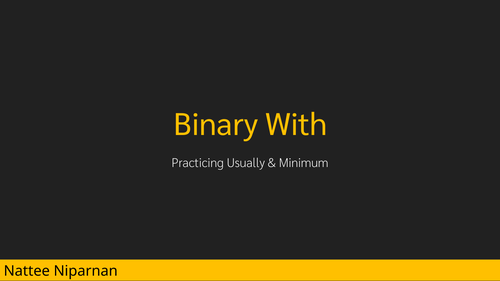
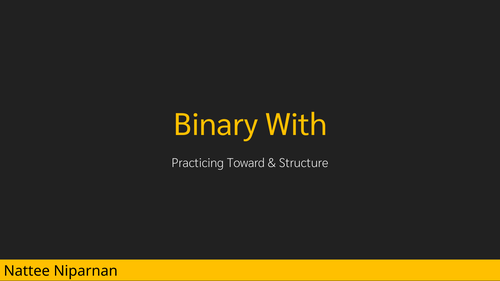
Usually: Usually -> Toward (246, 163)
Minimum: Minimum -> Structure (304, 163)
